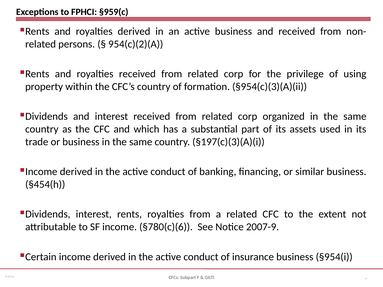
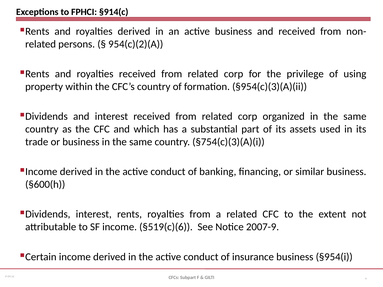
§959(c: §959(c -> §914(c (114, 12)
§197(c)(3)(A)(i: §197(c)(3)(A)(i -> §754(c)(3)(A)(i (229, 142)
§454(h: §454(h -> §600(h (45, 185)
§780(c)(6: §780(c)(6 -> §519(c)(6 (166, 227)
